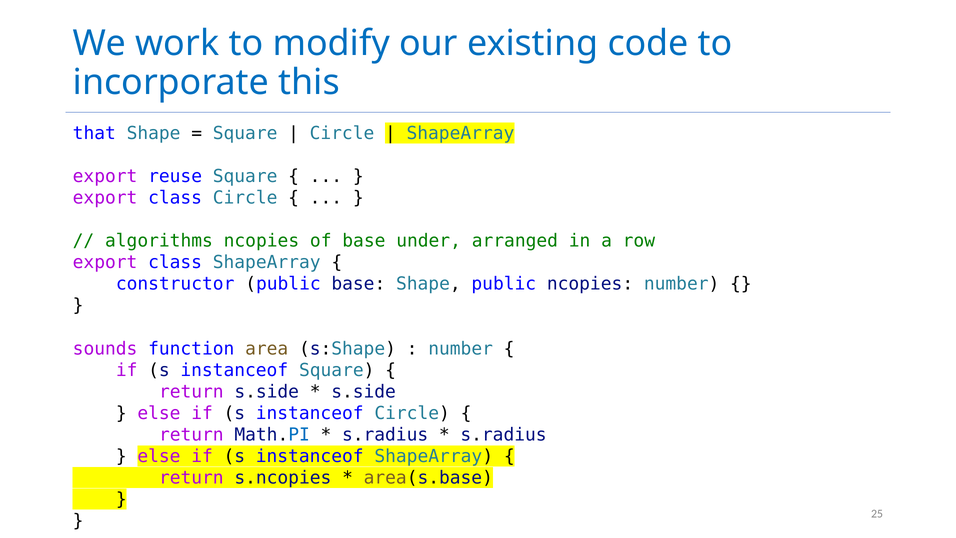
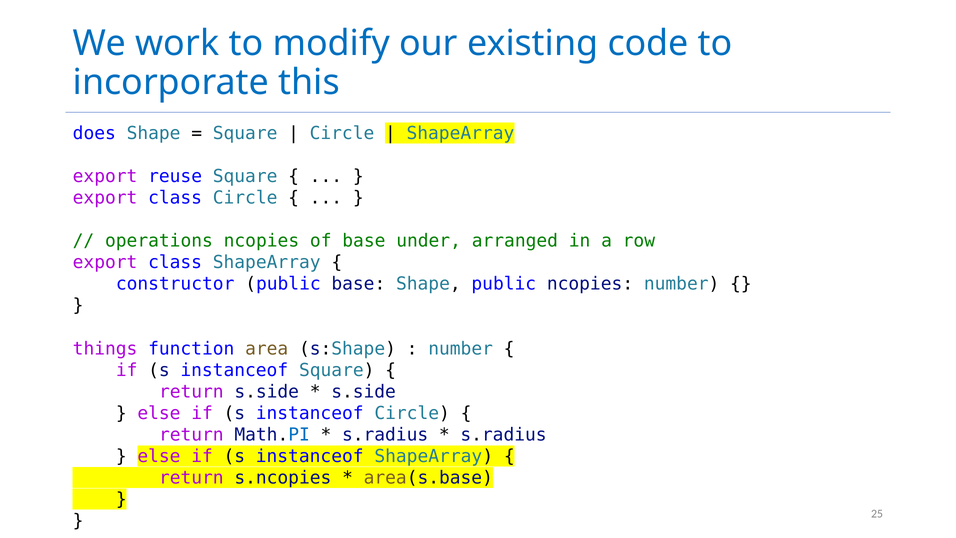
that: that -> does (94, 133)
algorithms: algorithms -> operations (159, 241)
sounds: sounds -> things (105, 348)
